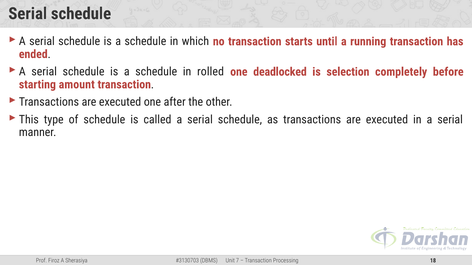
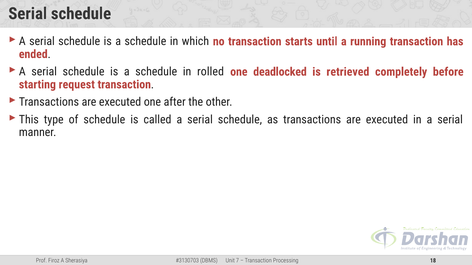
selection: selection -> retrieved (348, 72)
amount: amount -> request (77, 85)
